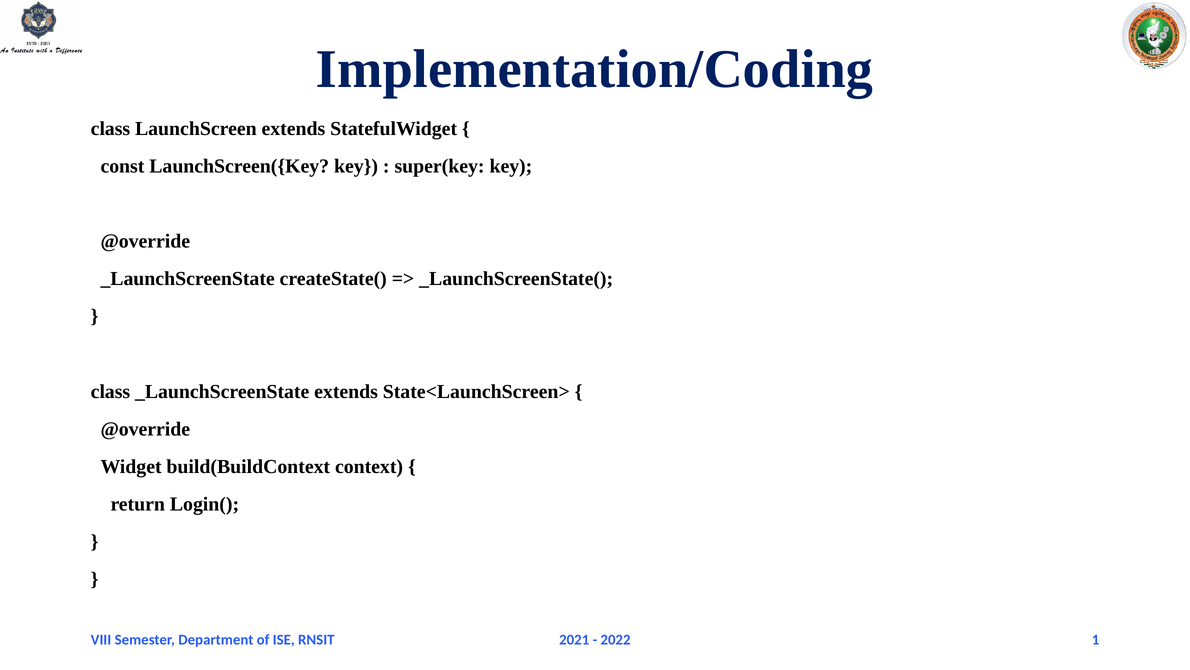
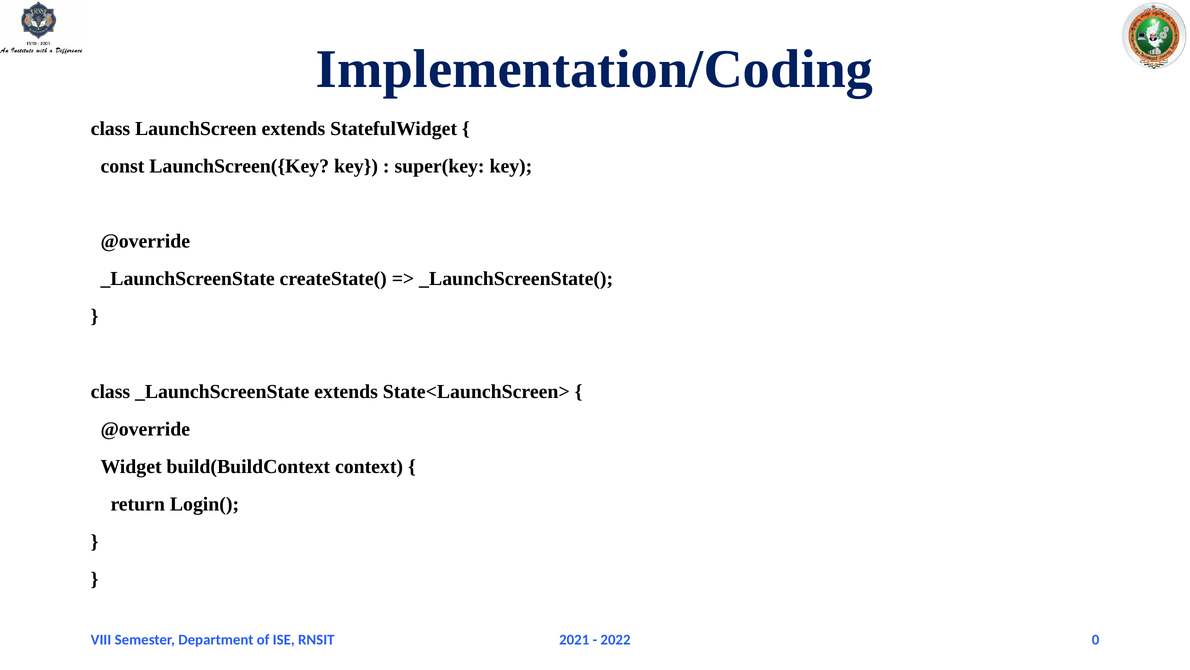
1: 1 -> 0 (1096, 639)
